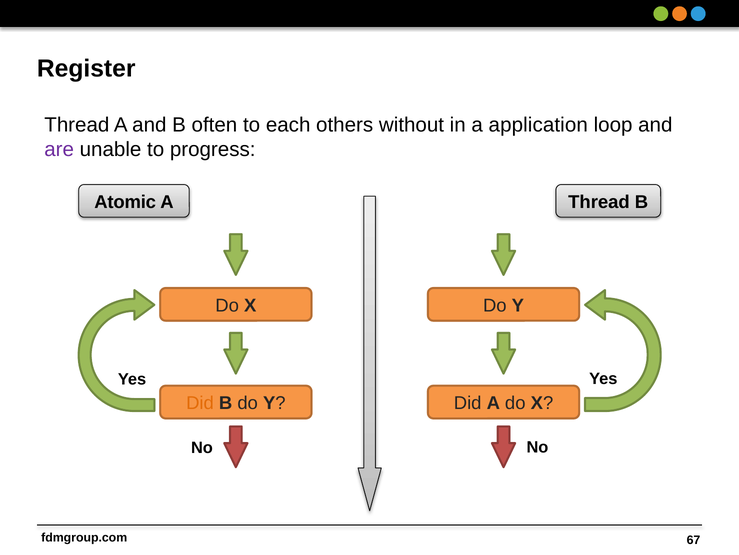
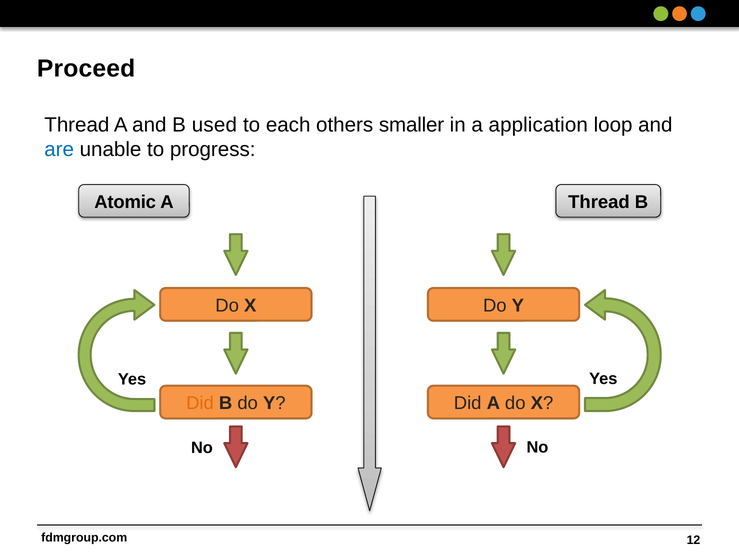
Register: Register -> Proceed (86, 68)
often: often -> used (214, 125)
without: without -> smaller (412, 125)
are colour: purple -> blue (59, 149)
67: 67 -> 12 (693, 540)
